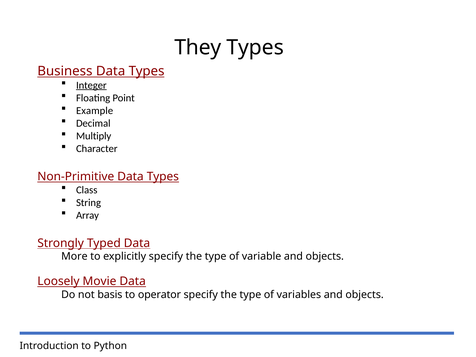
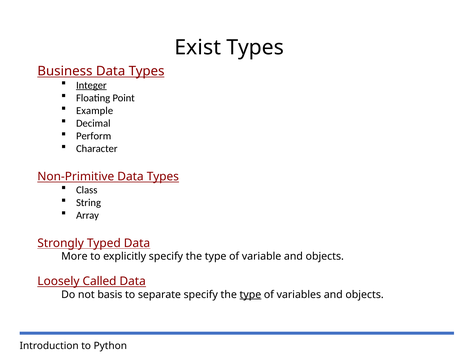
They: They -> Exist (198, 47)
Multiply: Multiply -> Perform (94, 136)
Movie: Movie -> Called (100, 281)
operator: operator -> separate (159, 295)
type underline: none -> present (250, 295)
